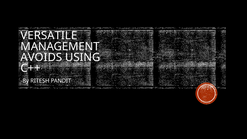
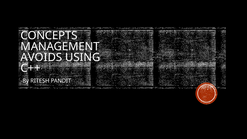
VERSATILE: VERSATILE -> CONCEPTS (49, 36)
